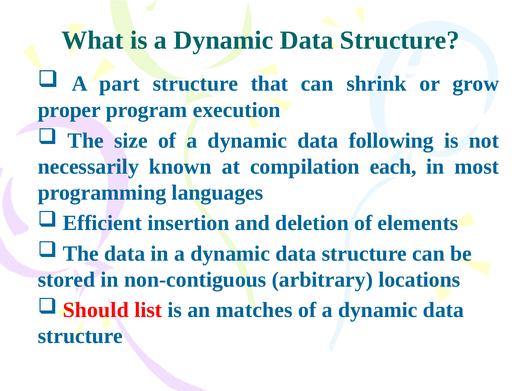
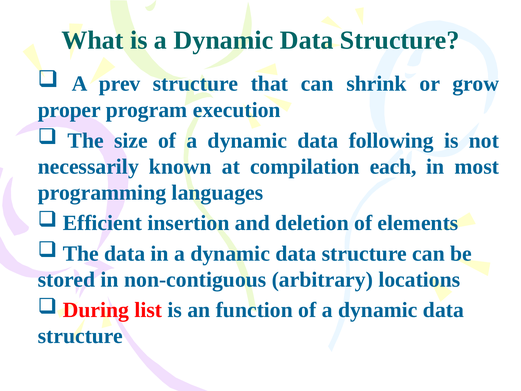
part: part -> prev (120, 84)
Should: Should -> During (96, 310)
matches: matches -> function (254, 310)
